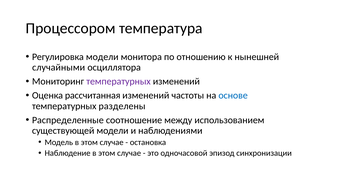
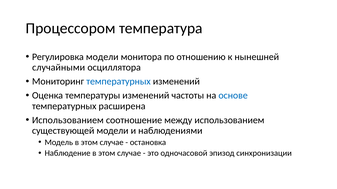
температурных colour: purple -> blue (118, 82)
рассчитанная: рассчитанная -> температуры (93, 96)
разделены: разделены -> расширена (122, 106)
Распределенные: Распределенные -> Использованием (68, 120)
